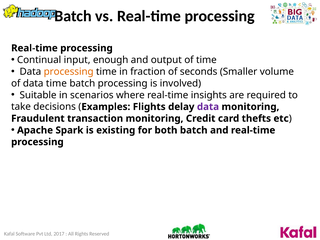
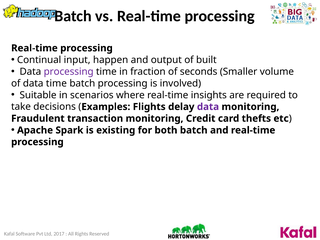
enough: enough -> happen (111, 60)
of time: time -> built (206, 60)
processing colour: orange -> purple (69, 72)
